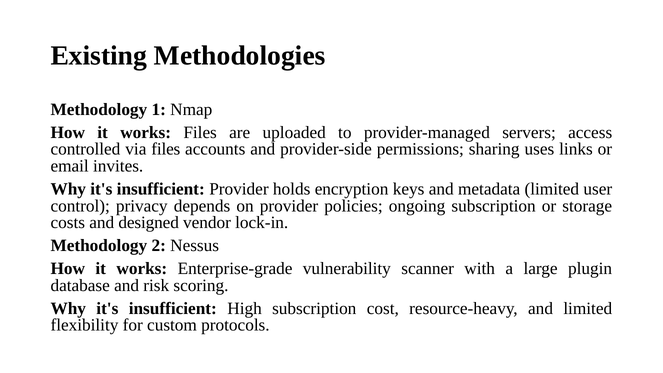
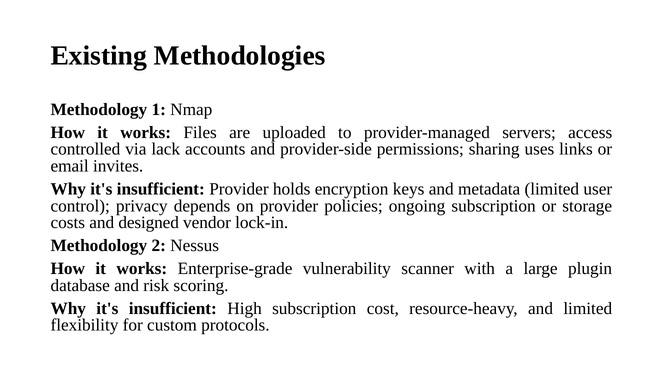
via files: files -> lack (166, 149)
